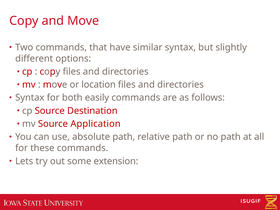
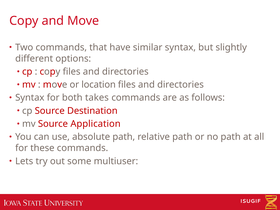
easily: easily -> takes (97, 98)
extension: extension -> multiuser (116, 161)
